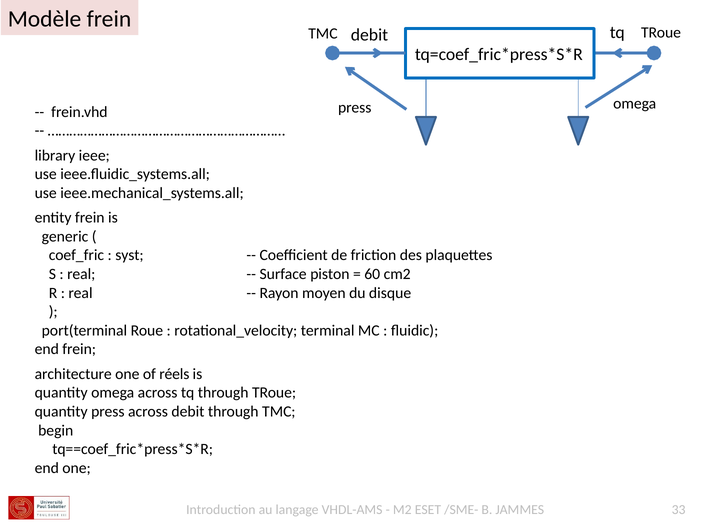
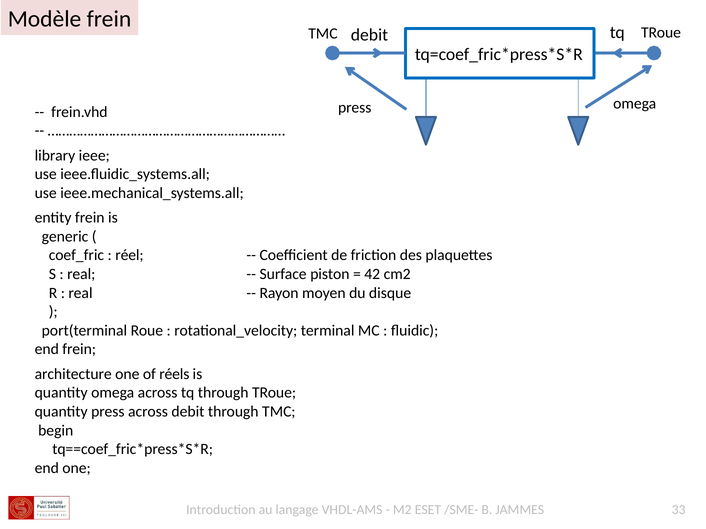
syst: syst -> réel (129, 256)
60: 60 -> 42 (372, 274)
